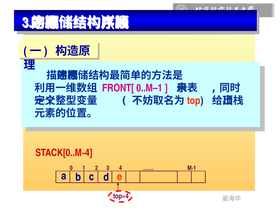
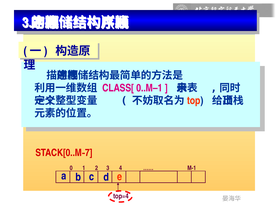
FRONT[: FRONT[ -> CLASS[ (118, 88)
4: 4 -> 7 (89, 153)
